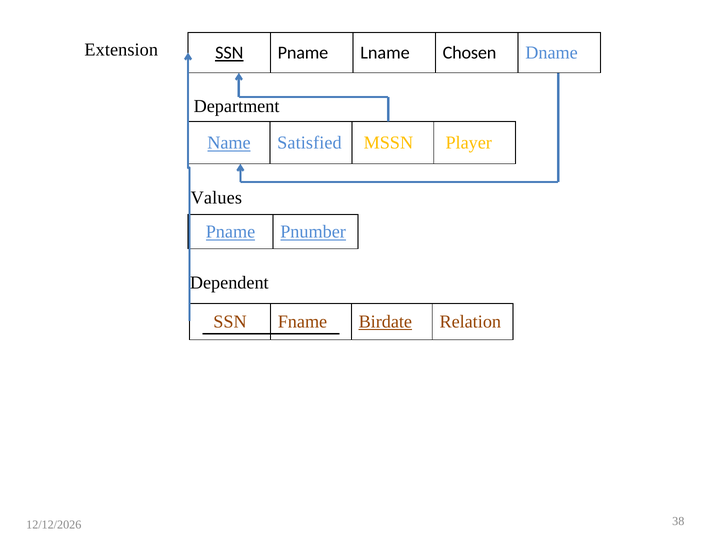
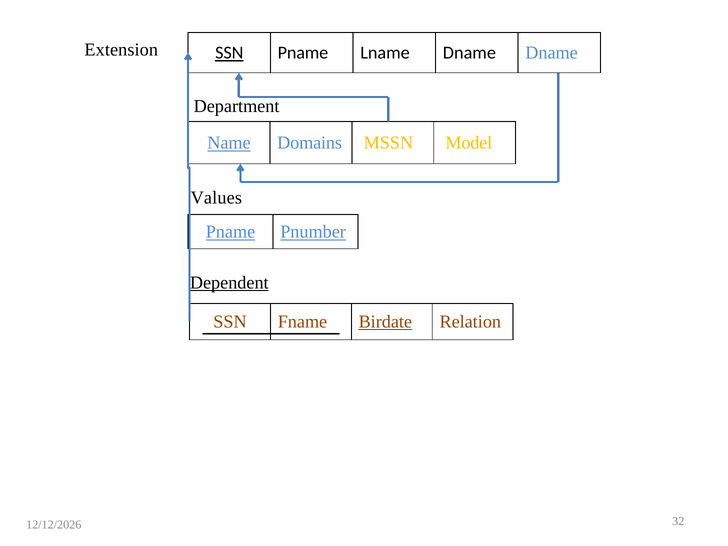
Lname Chosen: Chosen -> Dname (469, 53)
Satisfied: Satisfied -> Domains (310, 143)
Player: Player -> Model (469, 143)
Dependent underline: none -> present (229, 283)
38: 38 -> 32 (678, 521)
